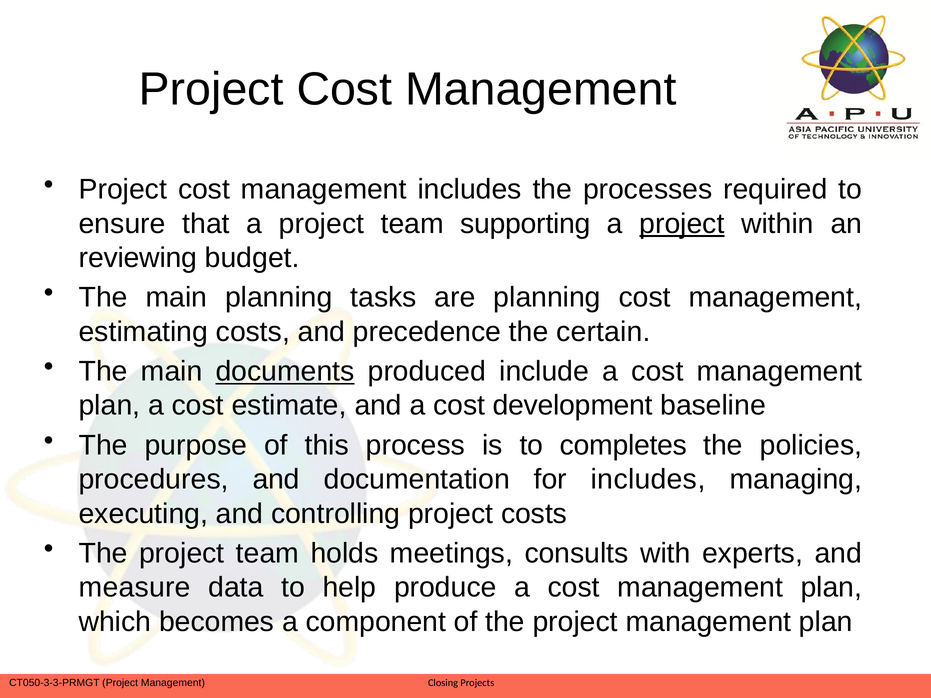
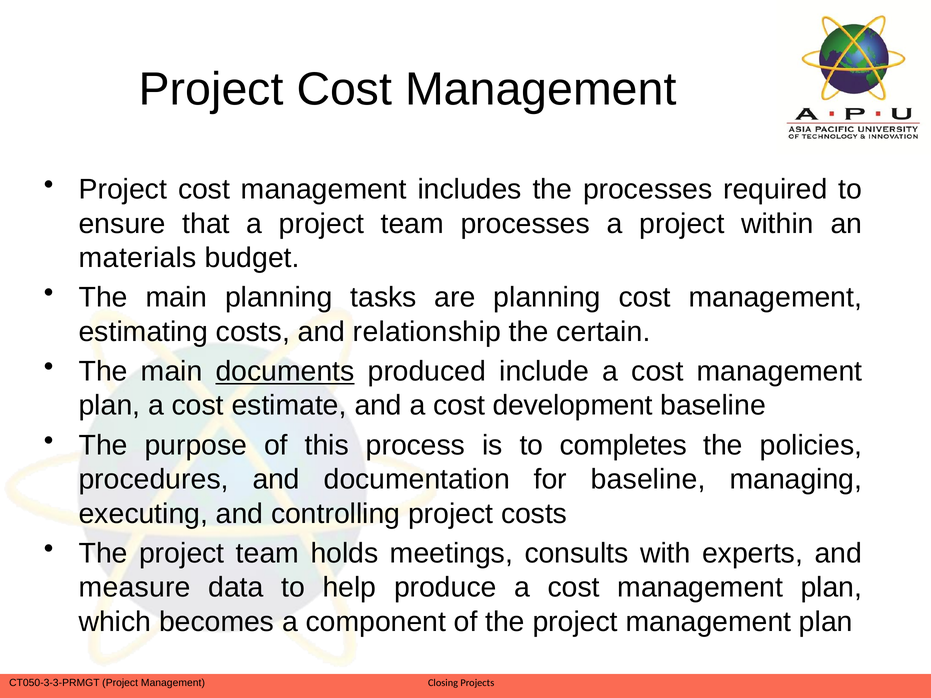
team supporting: supporting -> processes (525, 224)
project underline: present -> none (682, 224)
reviewing: reviewing -> materials (138, 258)
precedence: precedence -> relationship (427, 332)
for includes: includes -> baseline (648, 480)
